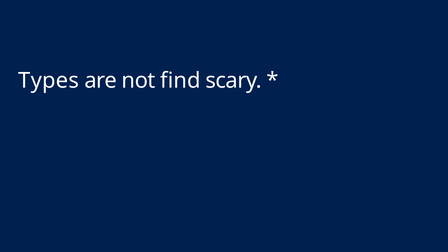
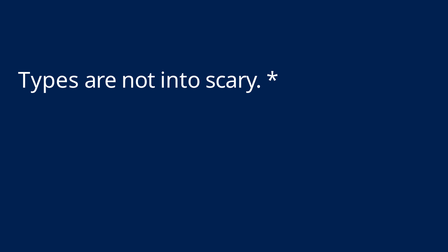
find: find -> into (180, 81)
